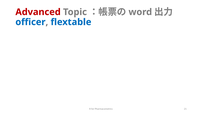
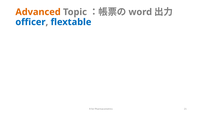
Advanced colour: red -> orange (38, 12)
